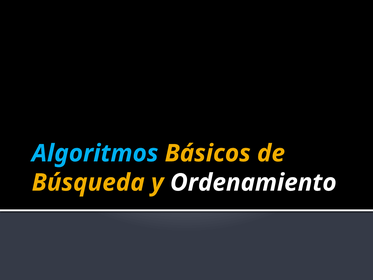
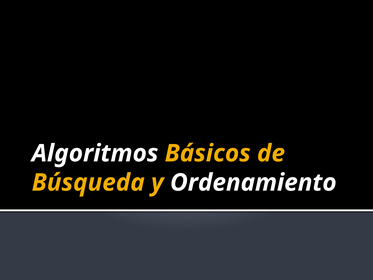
Algoritmos colour: light blue -> white (95, 153)
